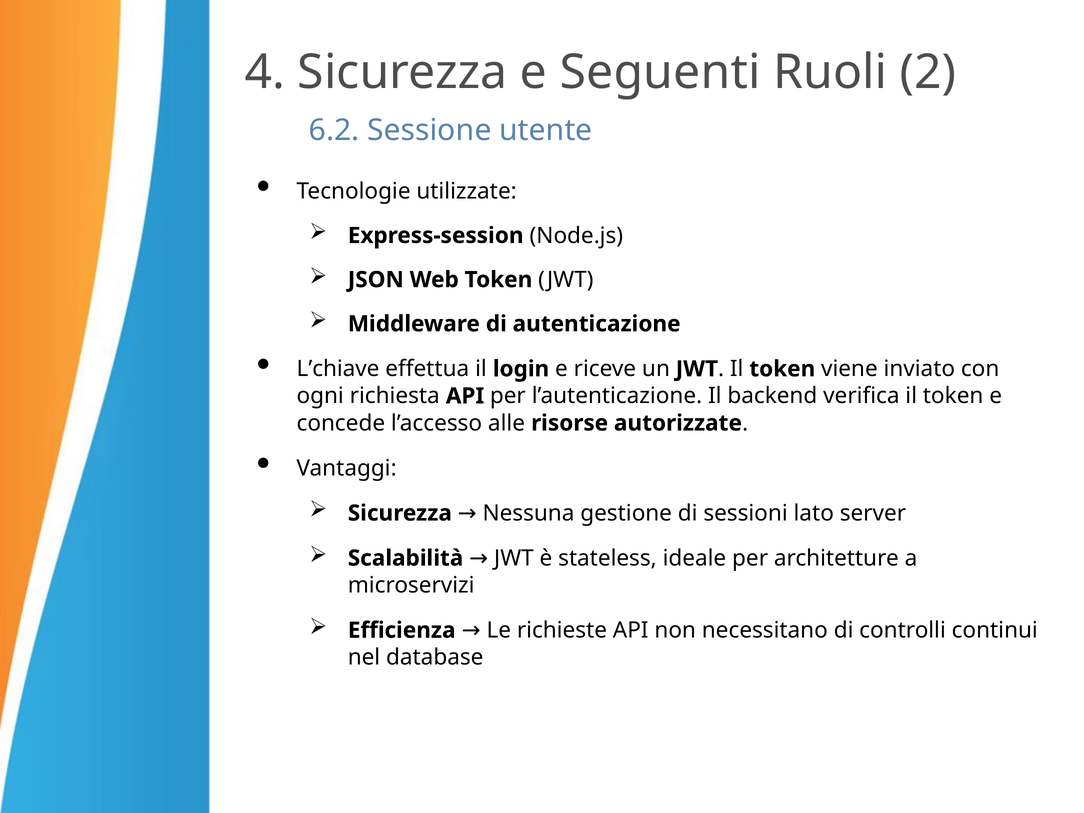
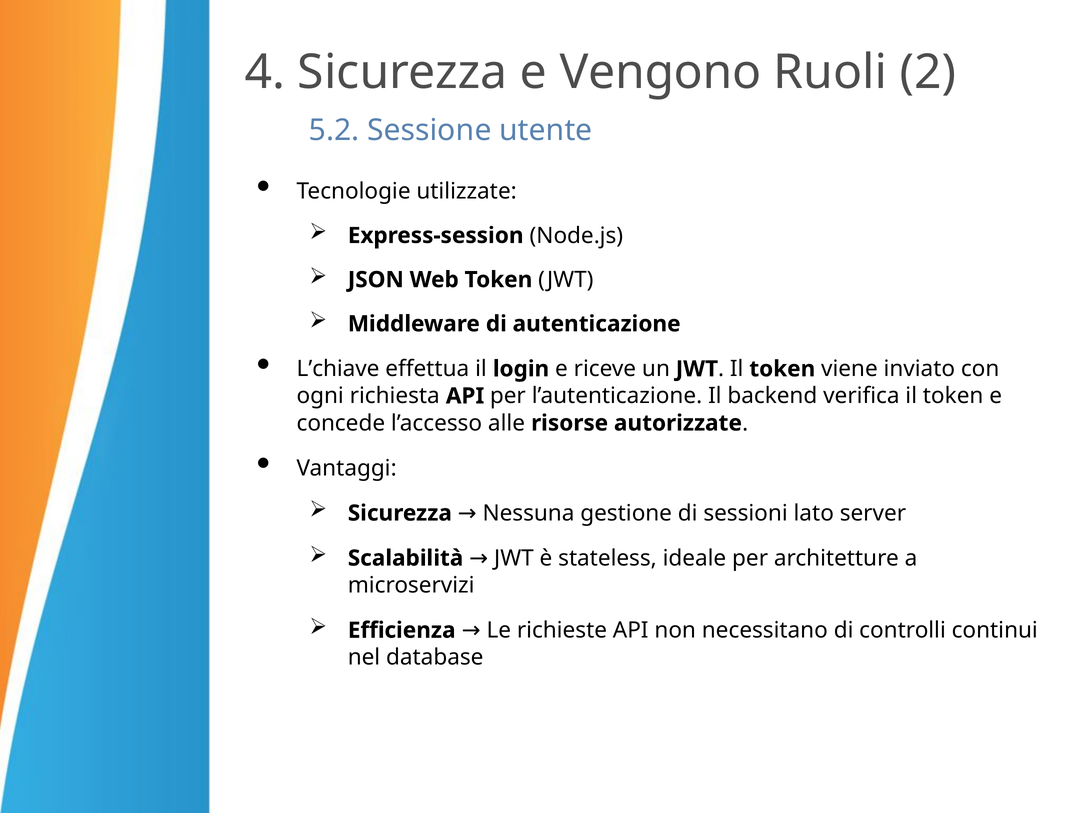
Seguenti: Seguenti -> Vengono (660, 72)
6.2: 6.2 -> 5.2 (334, 131)
